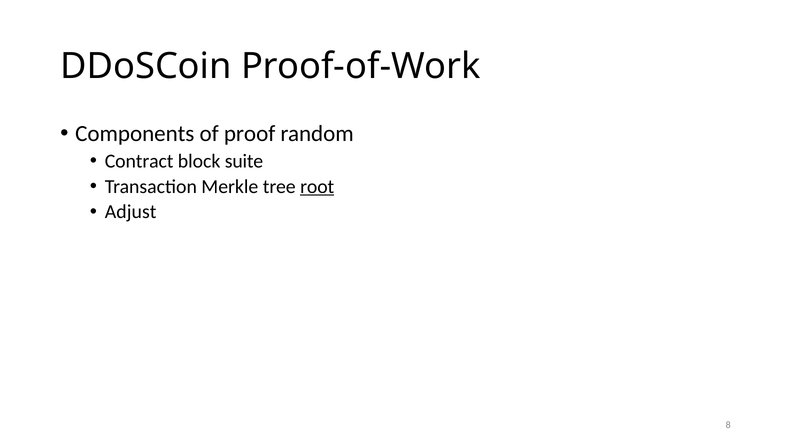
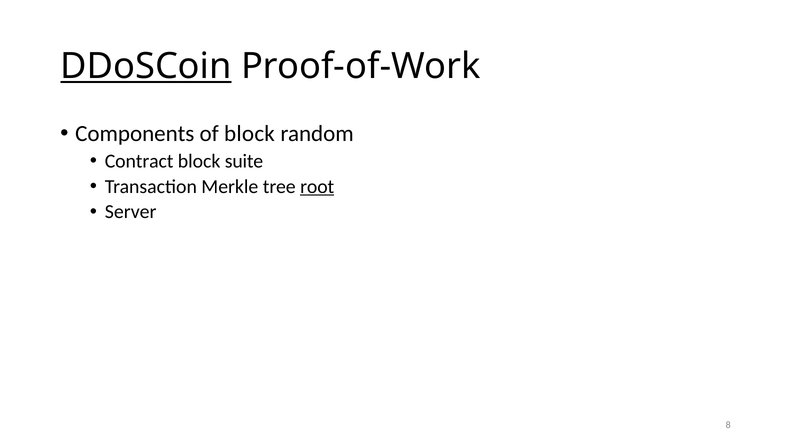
DDoSCoin underline: none -> present (146, 66)
of proof: proof -> block (249, 134)
Adjust: Adjust -> Server (131, 212)
